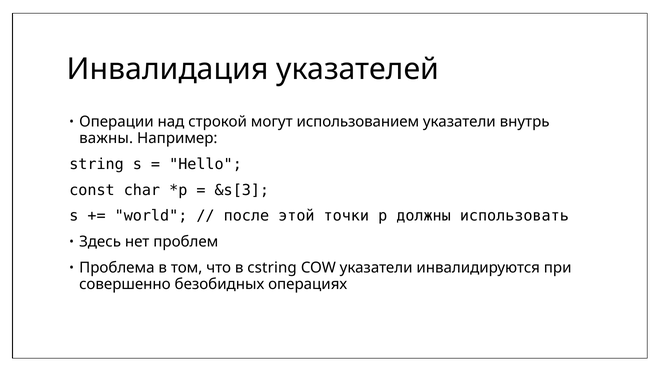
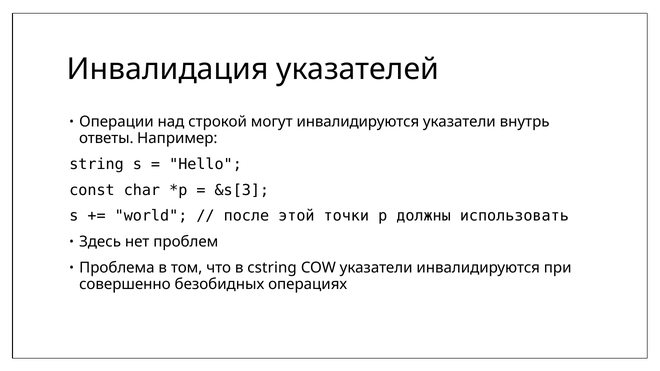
могут использованием: использованием -> инвалидируются (358, 122)
важны: важны -> ответы (106, 138)
